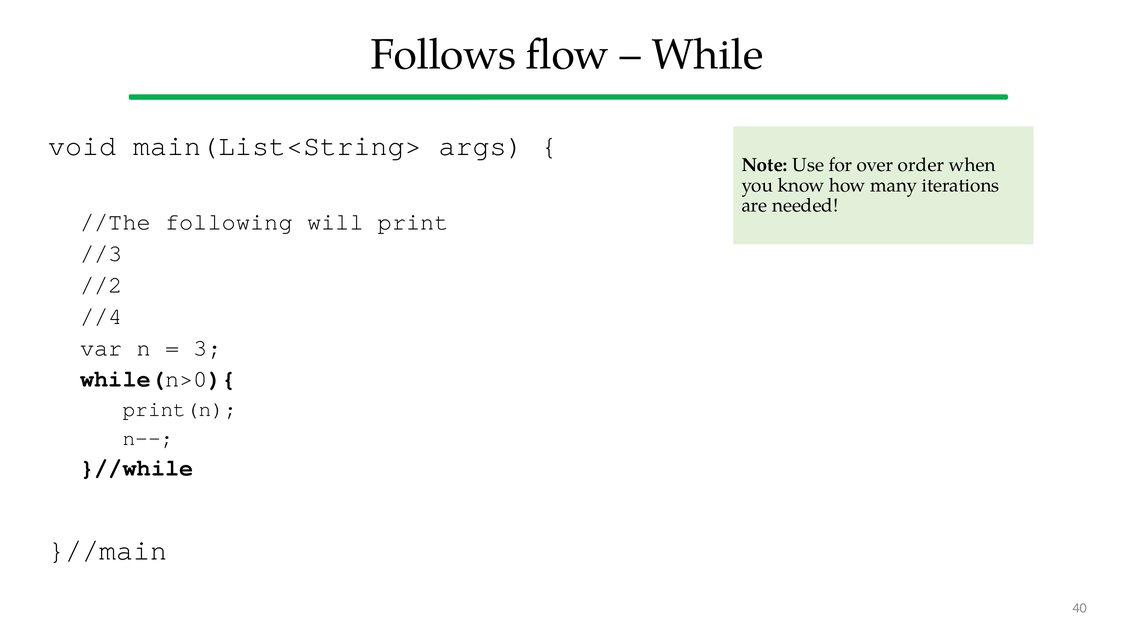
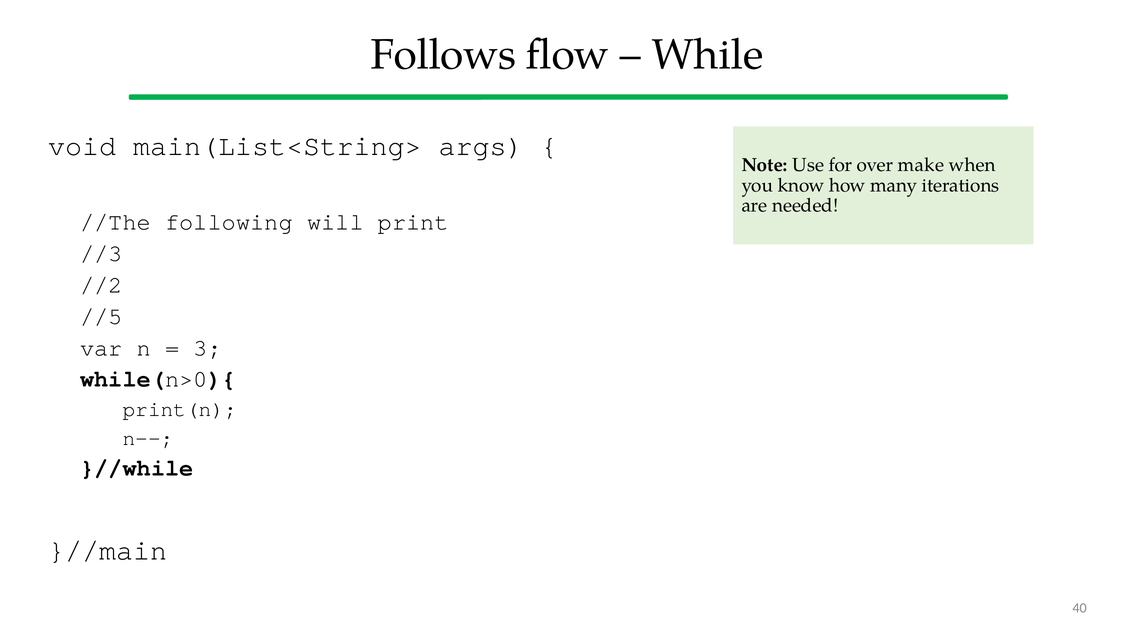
order: order -> make (921, 165)
//4: //4 -> //5 (101, 316)
